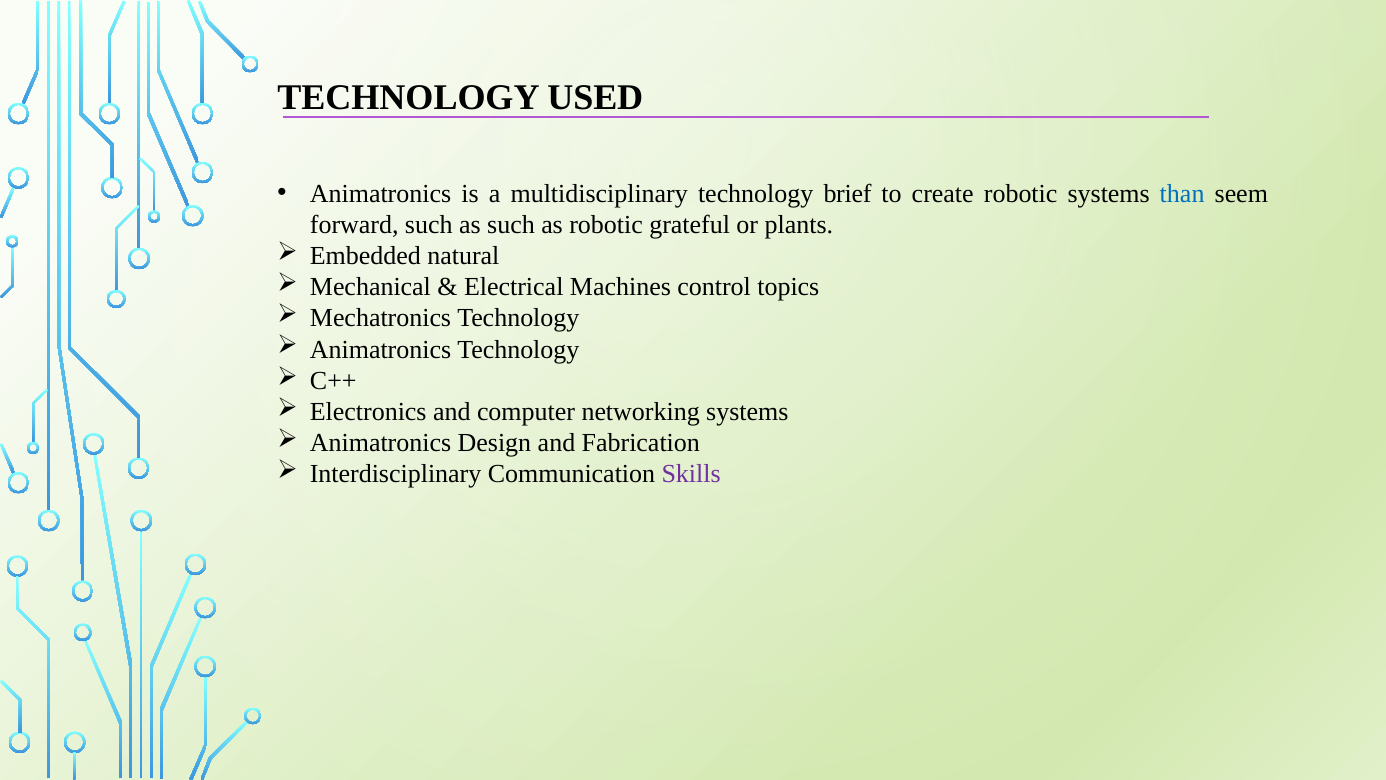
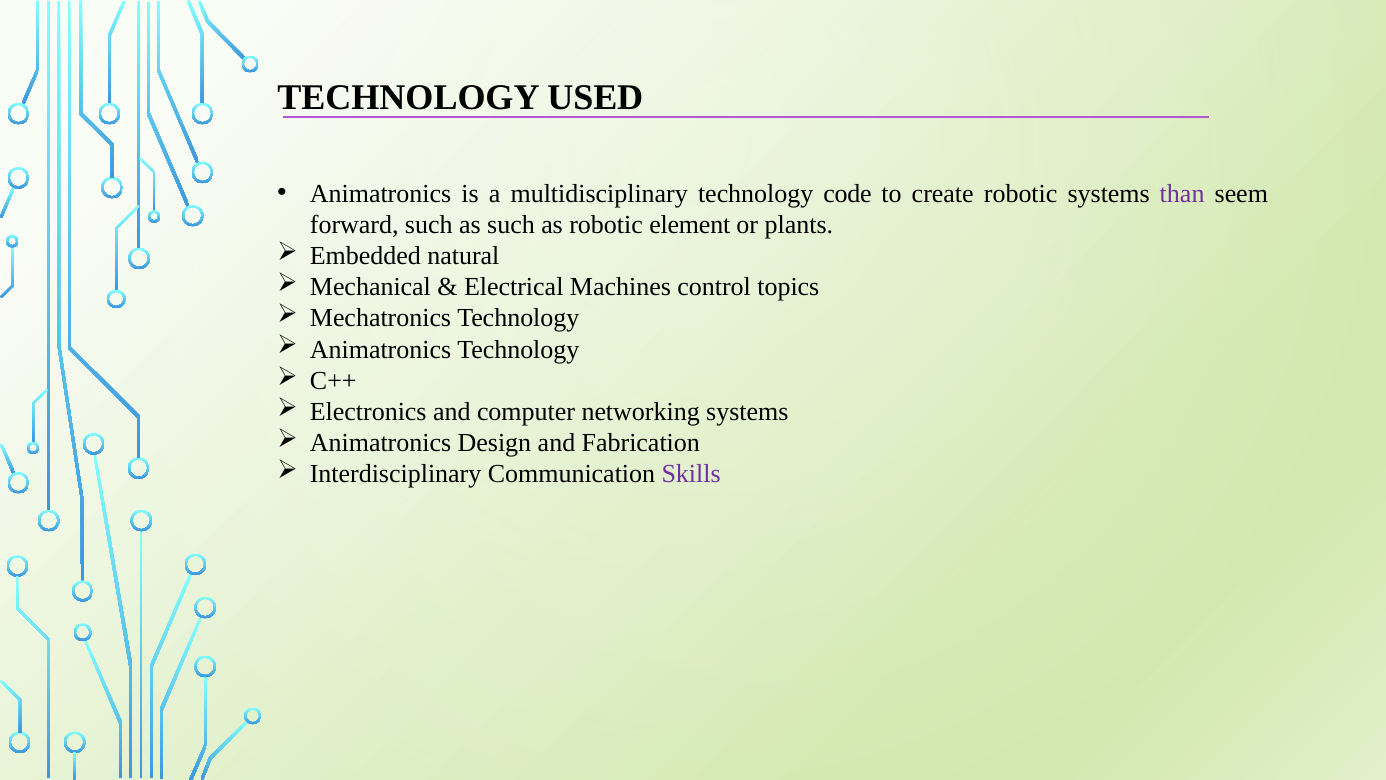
brief: brief -> code (847, 194)
than colour: blue -> purple (1182, 194)
grateful: grateful -> element (690, 225)
